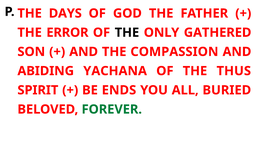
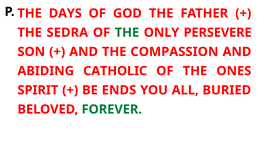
ERROR: ERROR -> SEDRA (67, 33)
THE colour: black -> green (127, 33)
GATHERED: GATHERED -> PERSEVERE (218, 33)
YACHANA: YACHANA -> CATHOLIC (115, 71)
THUS: THUS -> ONES (234, 71)
